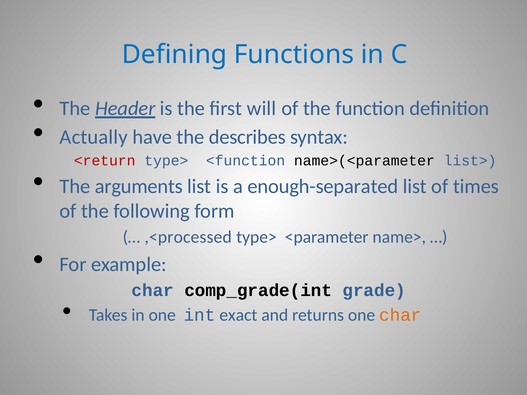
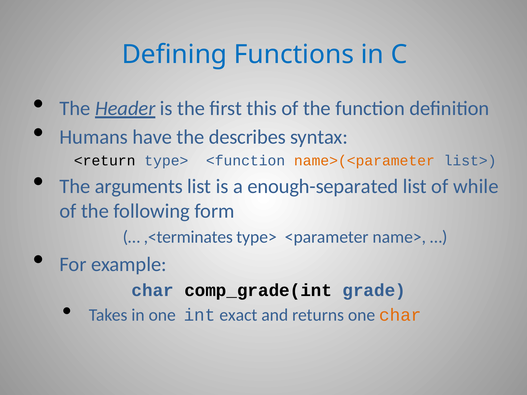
will: will -> this (262, 109)
Actually: Actually -> Humans (94, 137)
<return colour: red -> black (105, 161)
name>(<parameter colour: black -> orange (364, 161)
times: times -> while (476, 187)
,<processed: ,<processed -> ,<terminates (188, 237)
